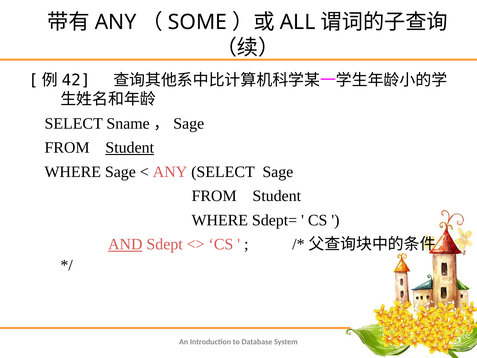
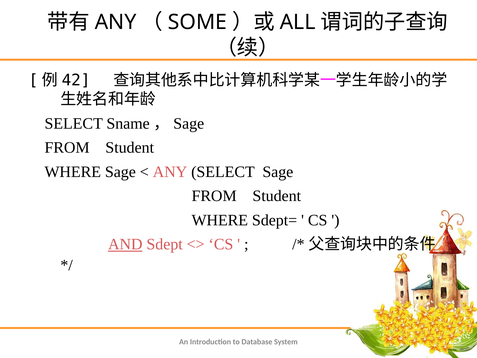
Student underline: present -> none (130, 148)
